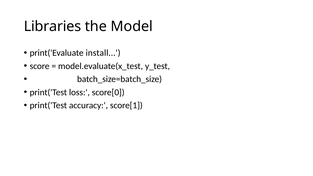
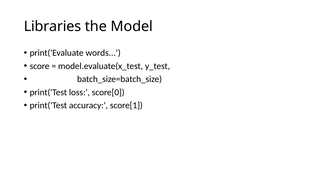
install: install -> words (103, 53)
